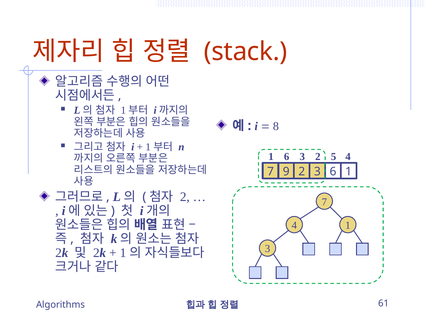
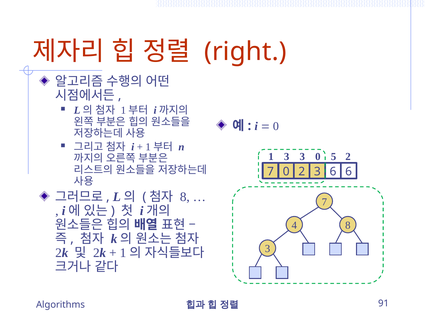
stack: stack -> right (245, 51)
8: 8 -> 0 (276, 126)
1 6: 6 -> 3 (287, 156)
3 2: 2 -> 0 (318, 156)
5 4: 4 -> 2 (348, 156)
7 9: 9 -> 0 (286, 171)
1: 1 -> 6 (349, 171)
2: 2 -> 8 (185, 197)
4 1: 1 -> 8 (348, 225)
61: 61 -> 91 (384, 303)
